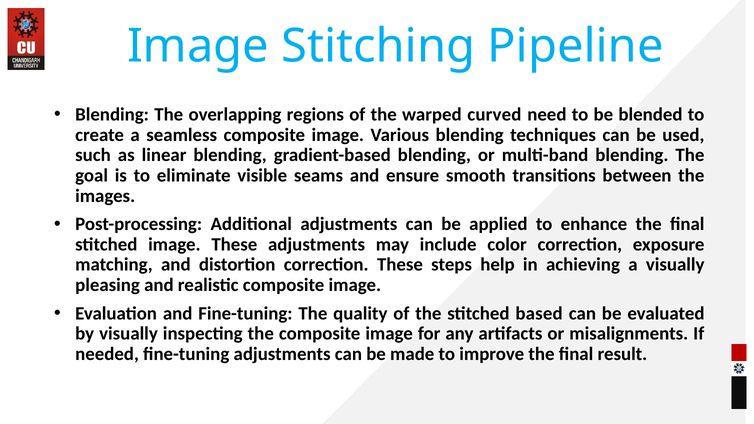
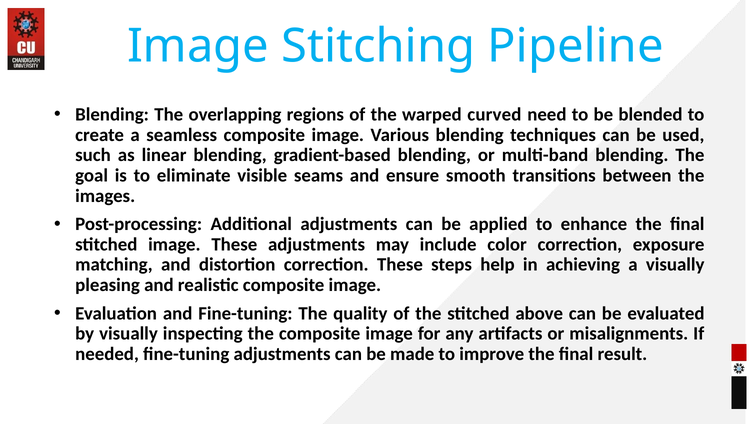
based: based -> above (539, 313)
